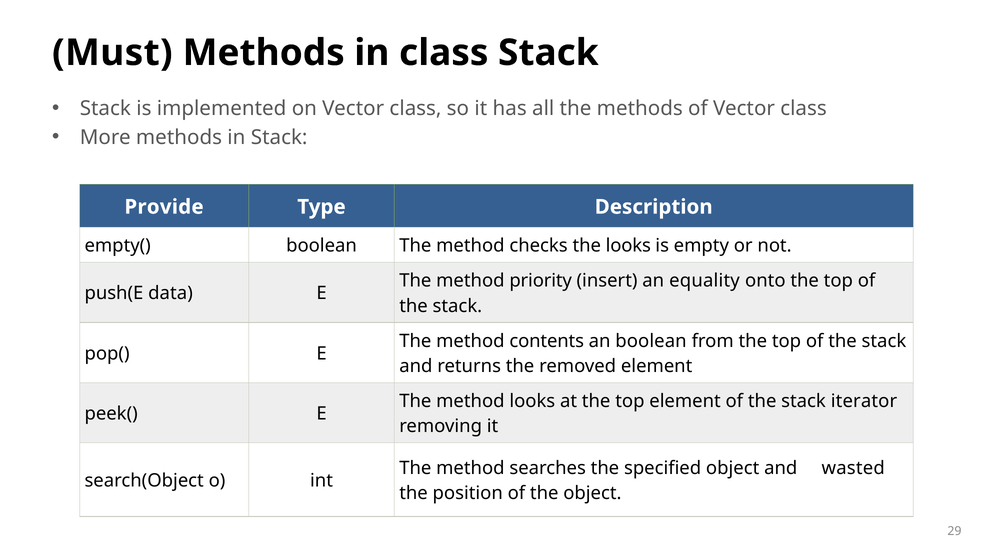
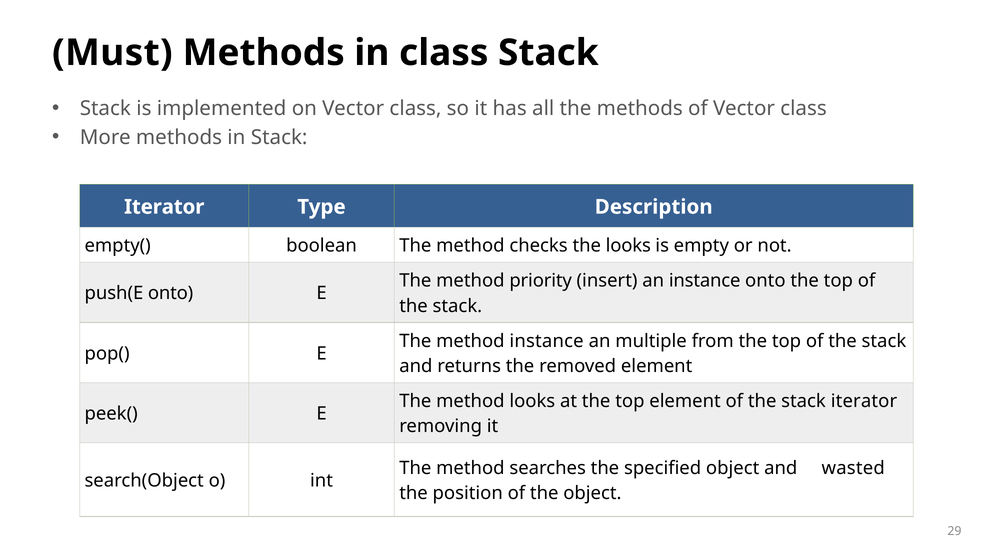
Provide: Provide -> Iterator (164, 207)
an equality: equality -> instance (705, 281)
push(E data: data -> onto (171, 293)
method contents: contents -> instance (547, 341)
an boolean: boolean -> multiple (651, 341)
